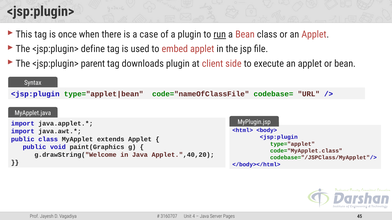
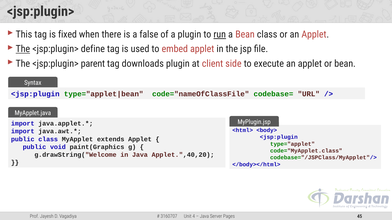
once: once -> fixed (67, 34)
case: case -> false (149, 34)
The underline: none -> present (23, 49)
